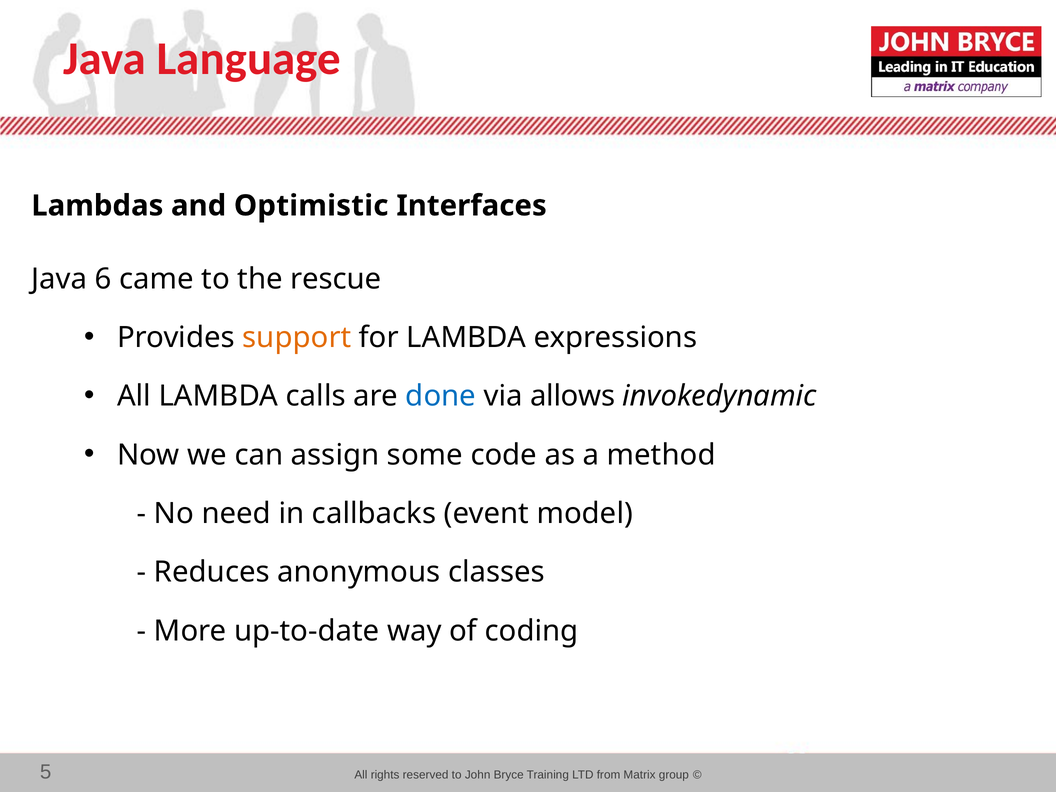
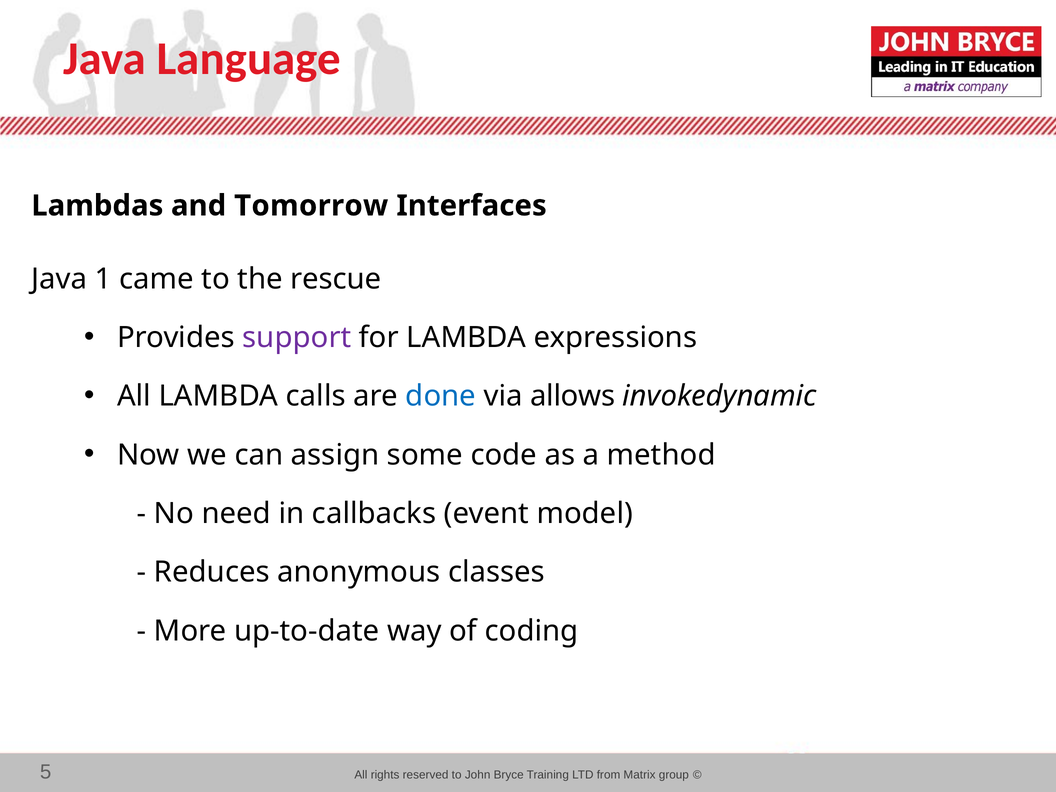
Optimistic: Optimistic -> Tomorrow (311, 206)
6: 6 -> 1 (103, 279)
support colour: orange -> purple (297, 338)
